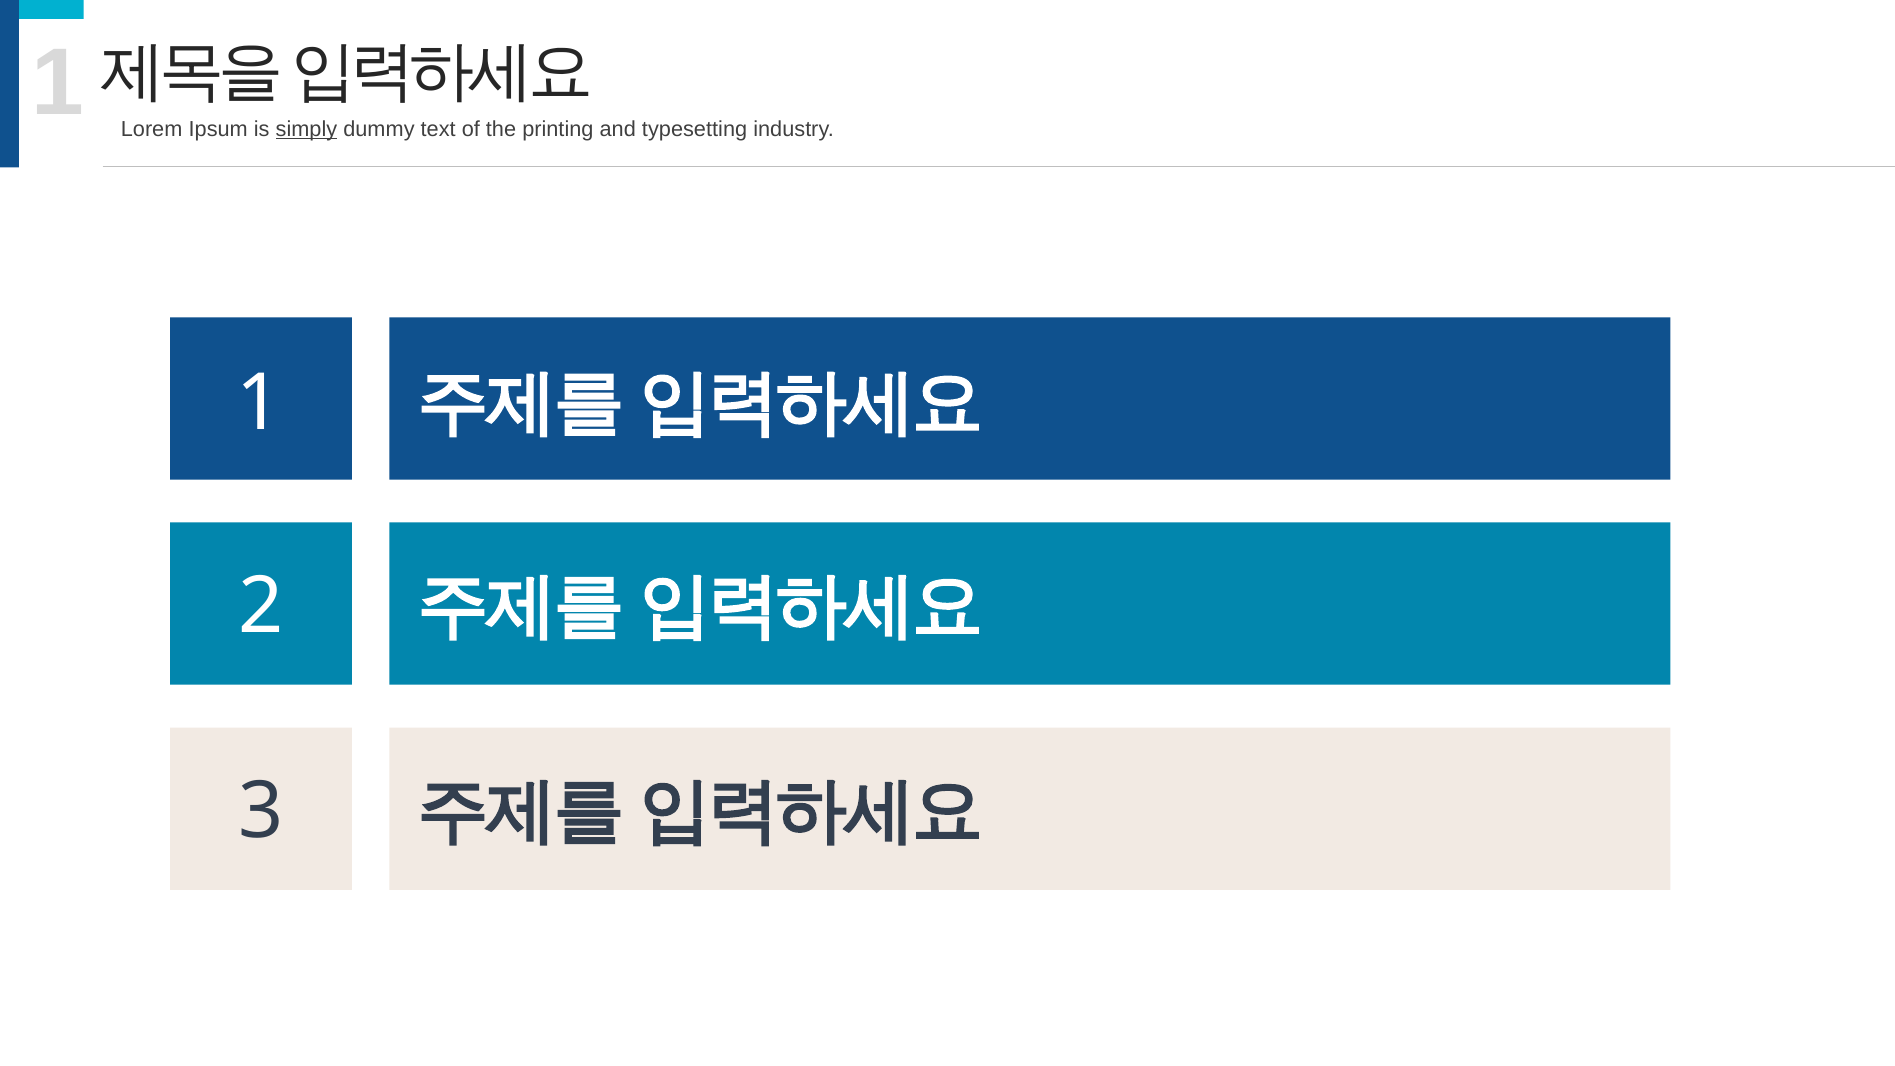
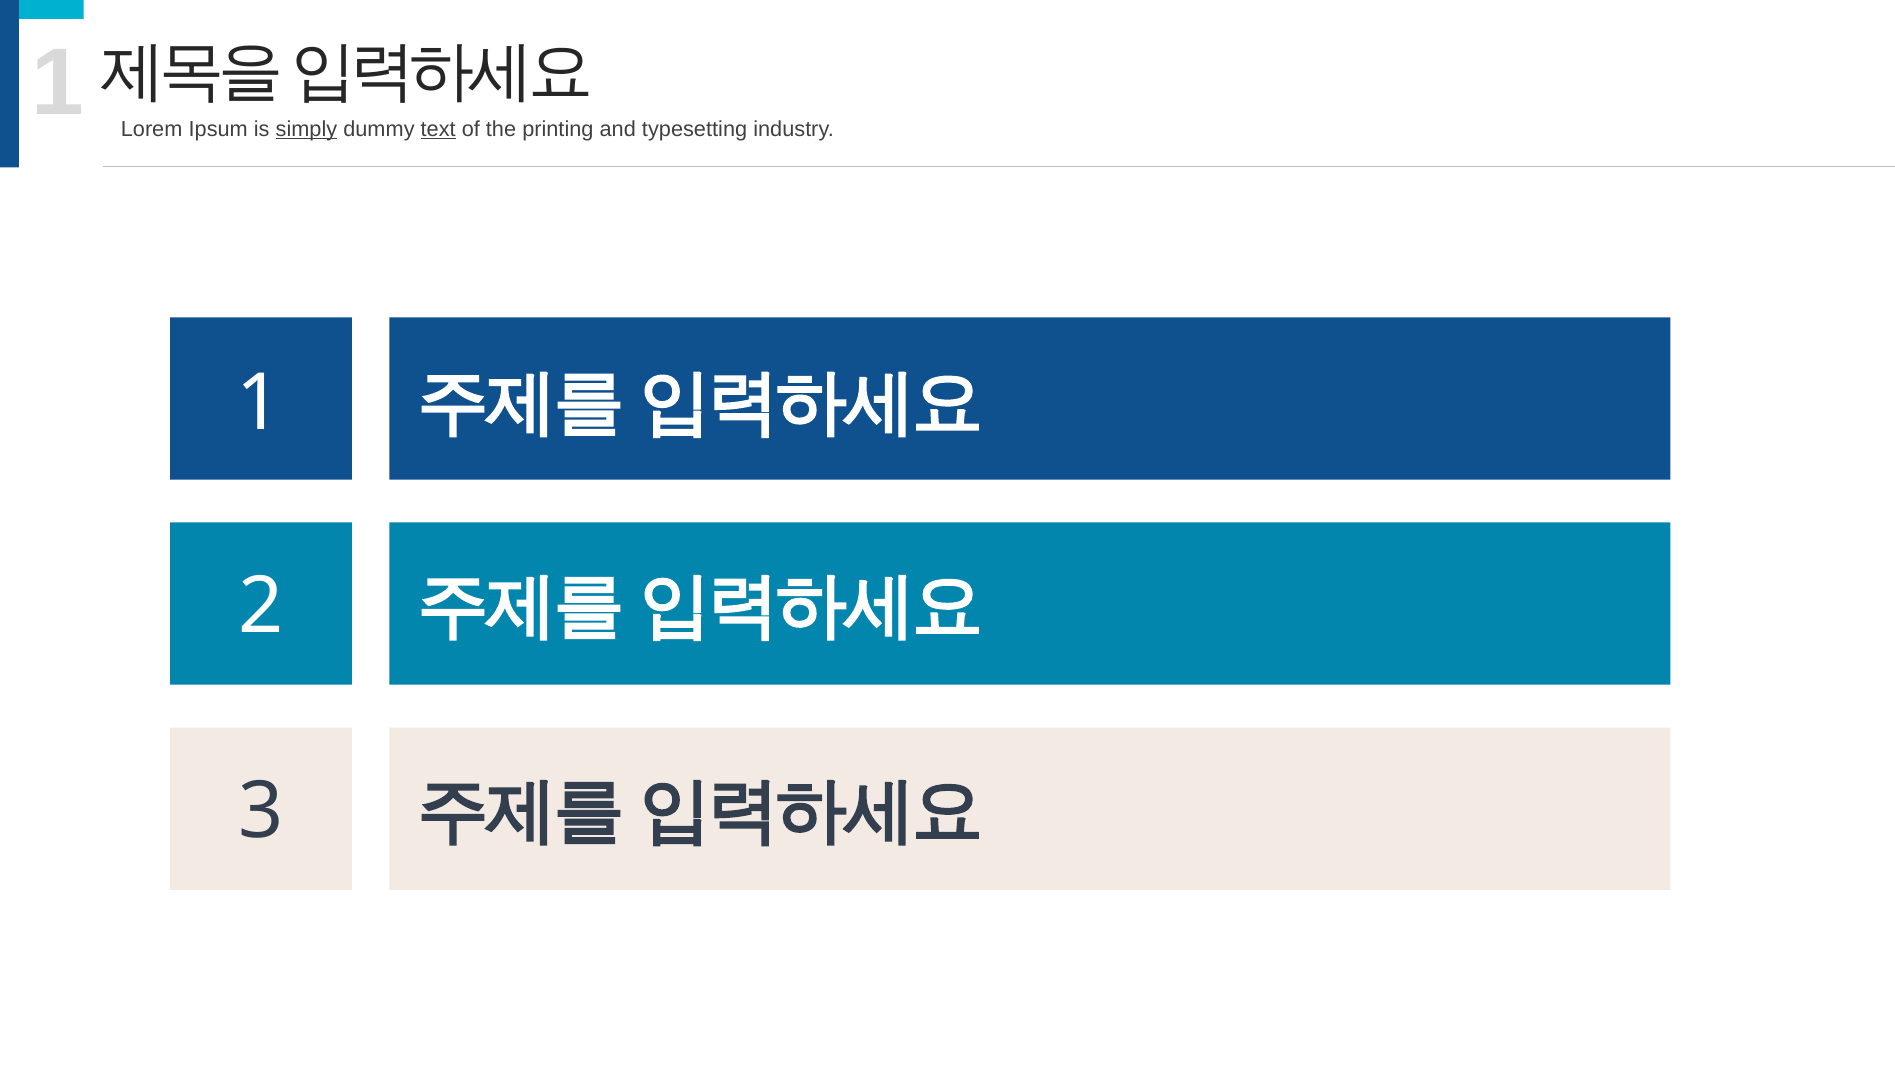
text underline: none -> present (438, 129)
